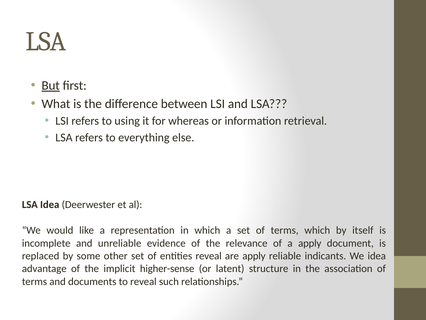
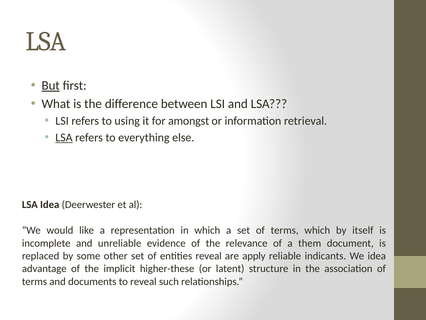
whereas: whereas -> amongst (189, 121)
LSA underline: none -> present (64, 137)
a apply: apply -> them (310, 243)
higher-sense: higher-sense -> higher-these (167, 268)
